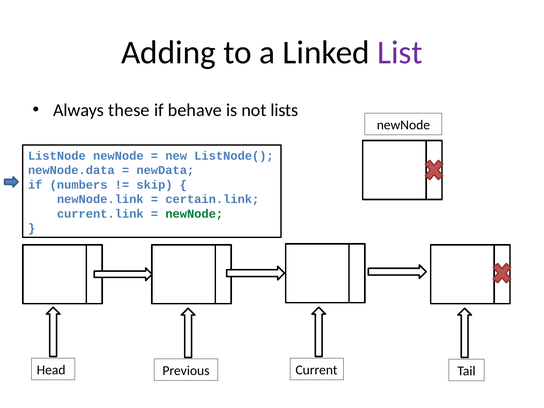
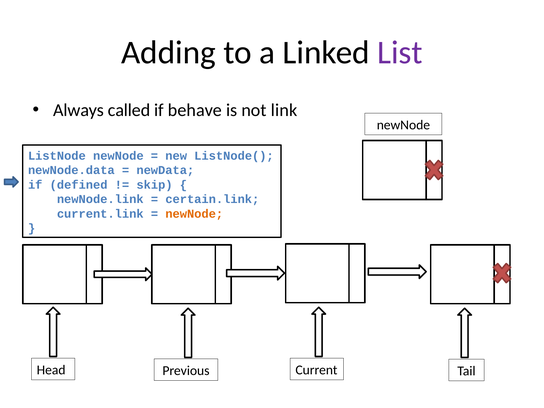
these: these -> called (129, 110)
lists: lists -> link (284, 110)
numbers: numbers -> defined (79, 185)
newNode colour: green -> orange (194, 214)
